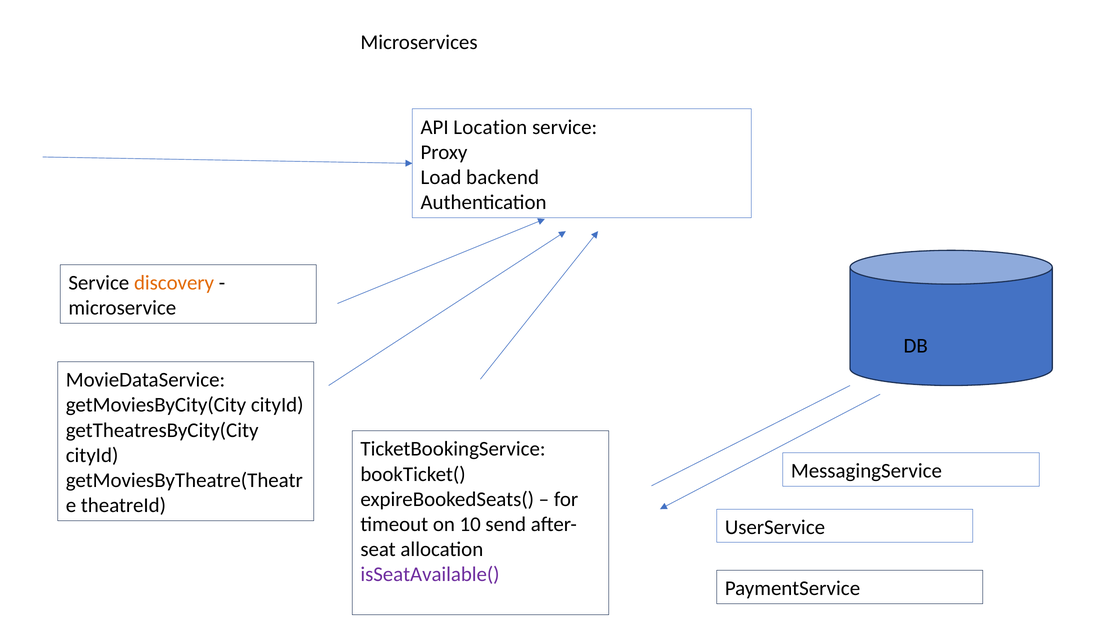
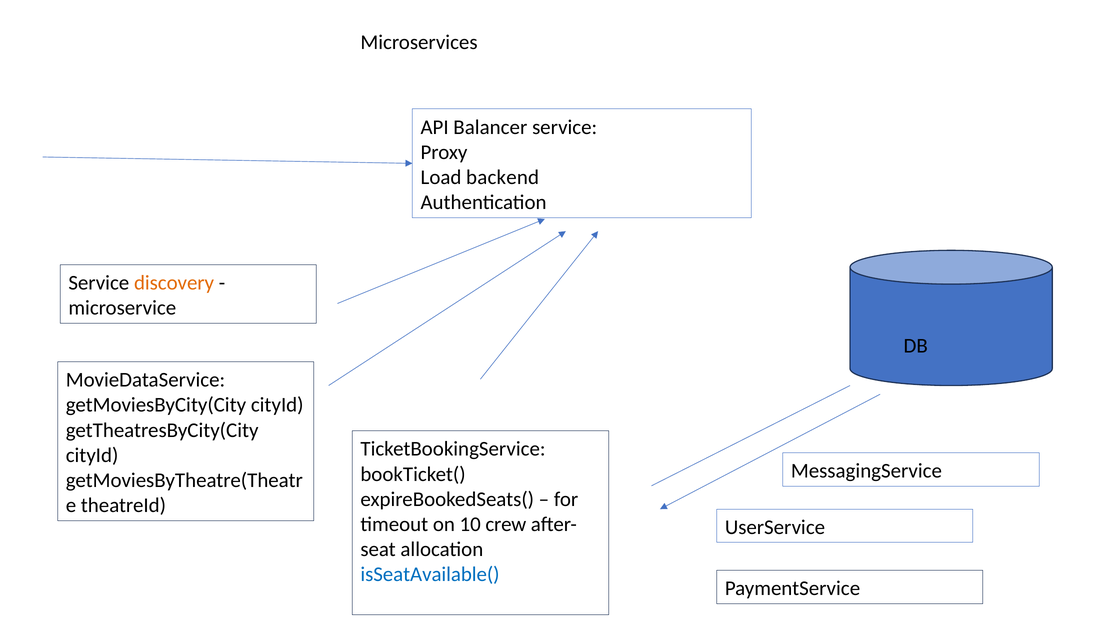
Location: Location -> Balancer (490, 127)
send: send -> crew (506, 524)
isSeatAvailable( colour: purple -> blue (430, 574)
